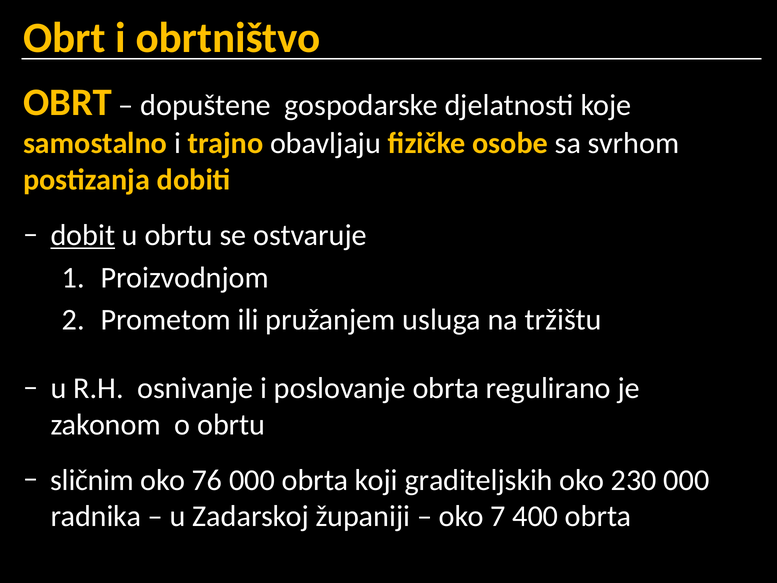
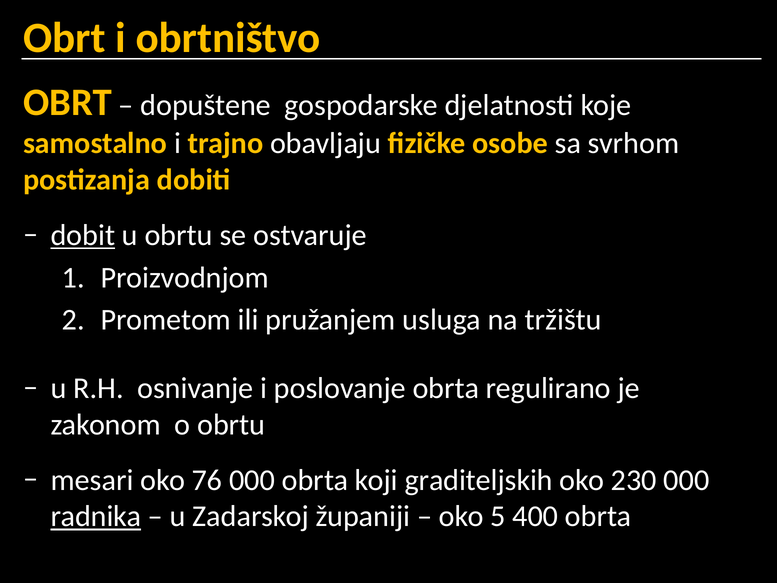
sličnim: sličnim -> mesari (92, 480)
radnika underline: none -> present (96, 516)
7: 7 -> 5 (498, 516)
